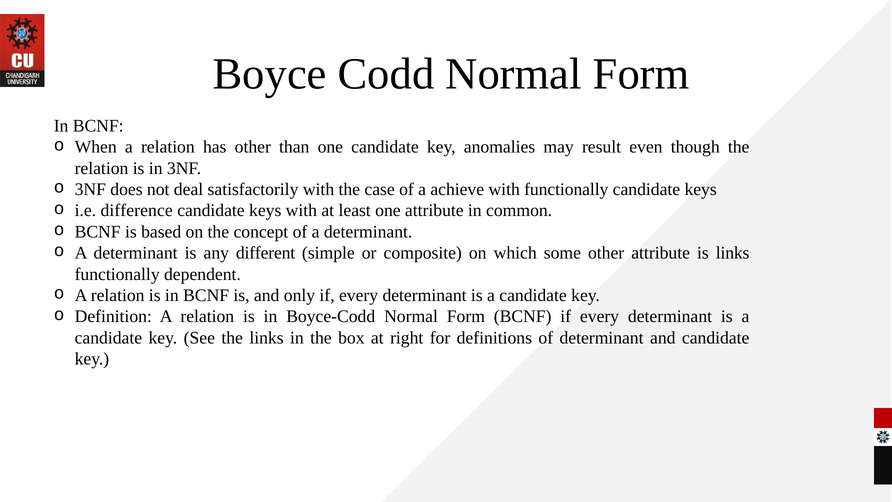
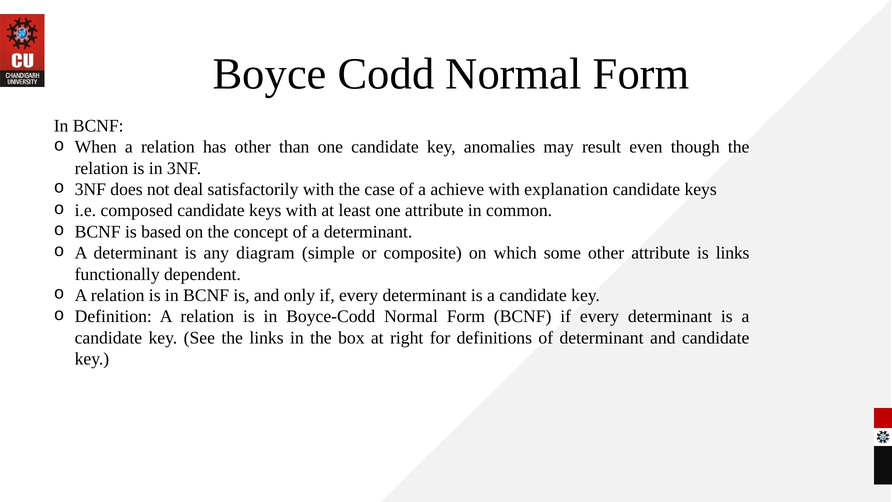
with functionally: functionally -> explanation (566, 189)
difference: difference -> composed (137, 211)
different: different -> diagram (265, 253)
